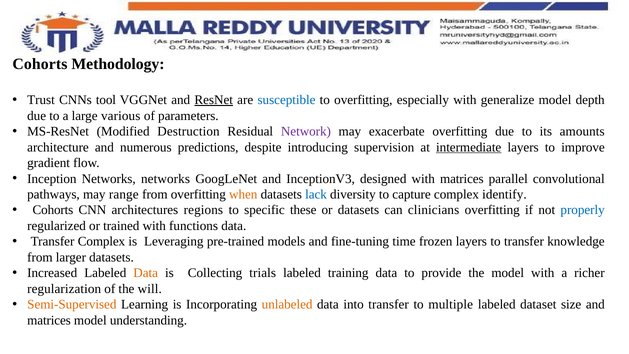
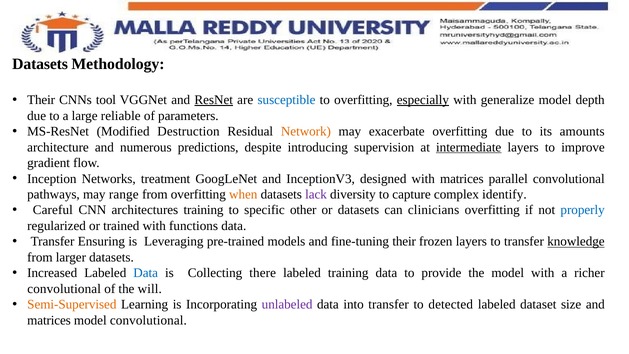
Cohorts: Cohorts -> Datasets (40, 64)
Trust: Trust -> Their (41, 100)
especially underline: none -> present (423, 100)
various: various -> reliable (121, 116)
Network colour: purple -> orange (306, 131)
Networks networks: networks -> treatment (166, 179)
lack colour: blue -> purple (316, 194)
Cohorts: Cohorts -> Careful (53, 210)
architectures regions: regions -> training (204, 210)
these: these -> other (303, 210)
Transfer Complex: Complex -> Ensuring (101, 242)
fine-tuning time: time -> their (404, 242)
knowledge underline: none -> present (576, 242)
Data colour: orange -> blue (146, 273)
trials: trials -> there (263, 273)
regularization: regularization -> convolutional (64, 289)
unlabeled colour: orange -> purple (287, 304)
multiple: multiple -> detected (451, 304)
model understanding: understanding -> convolutional (148, 320)
